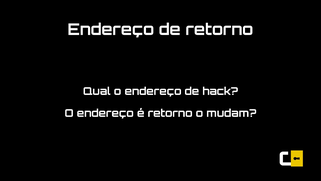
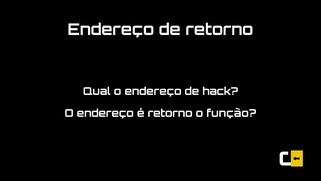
mudam: mudam -> função (231, 113)
